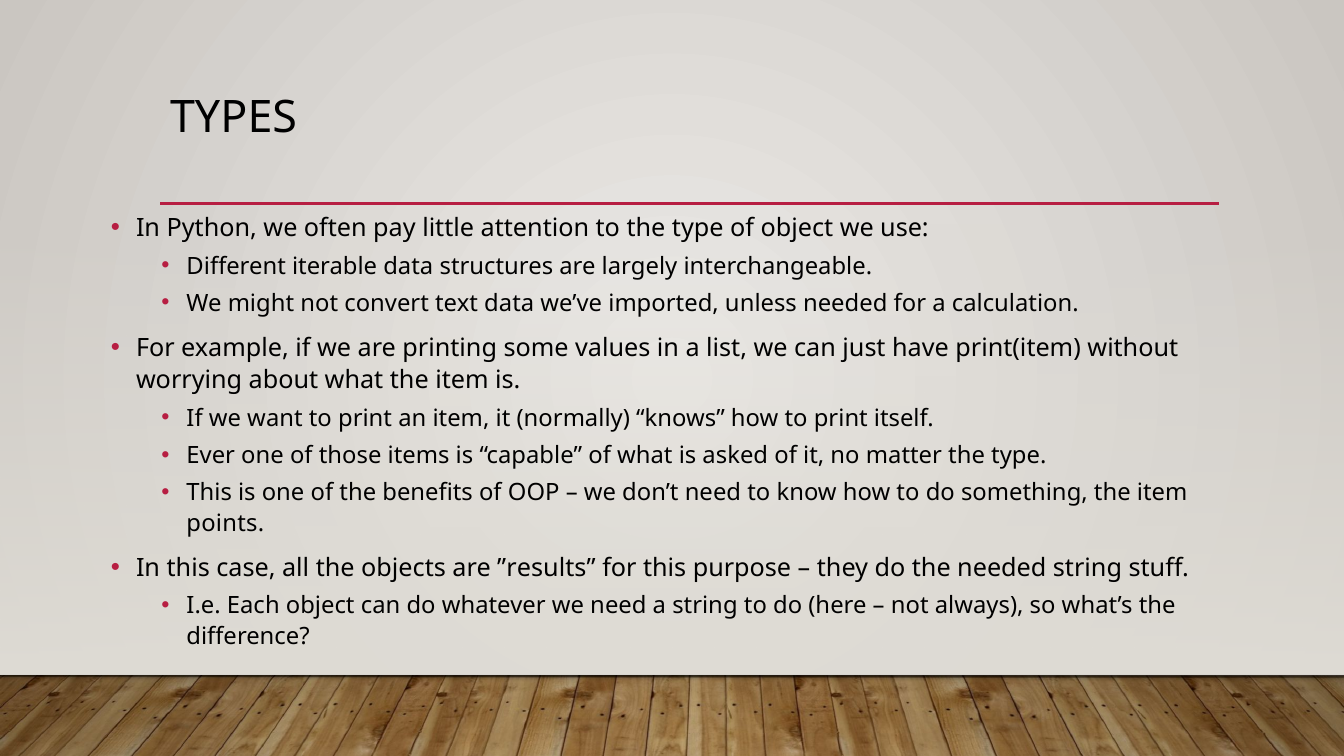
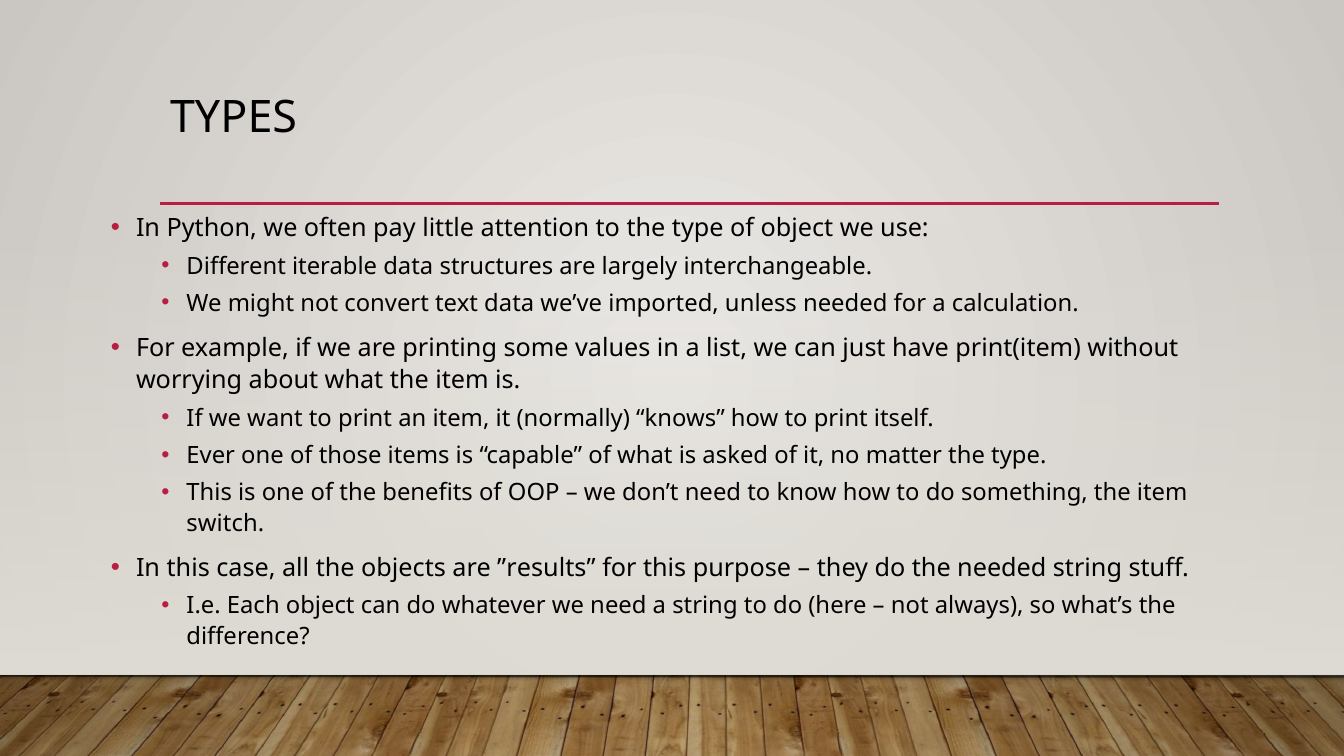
points: points -> switch (225, 524)
